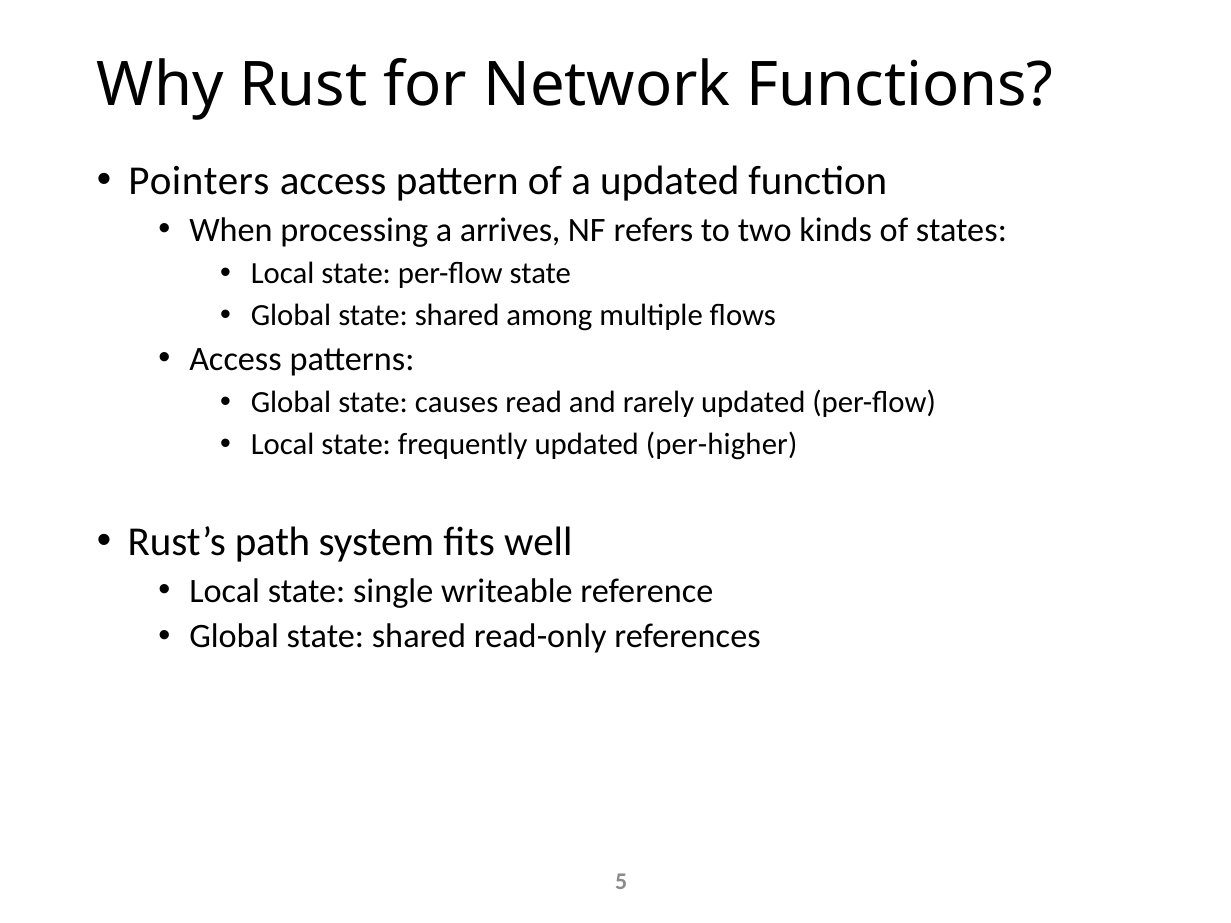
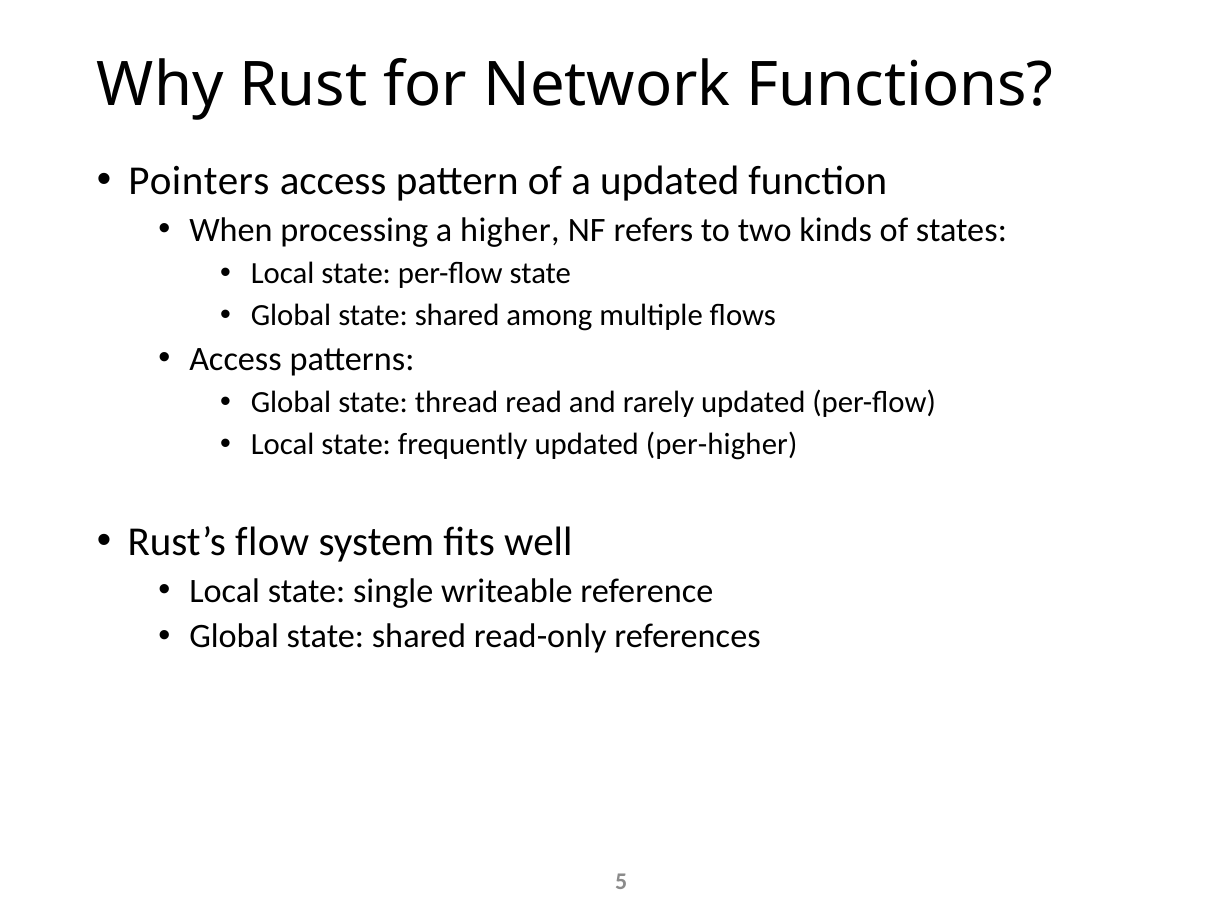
arrives: arrives -> higher (510, 230)
causes: causes -> thread (457, 403)
path: path -> flow (272, 542)
